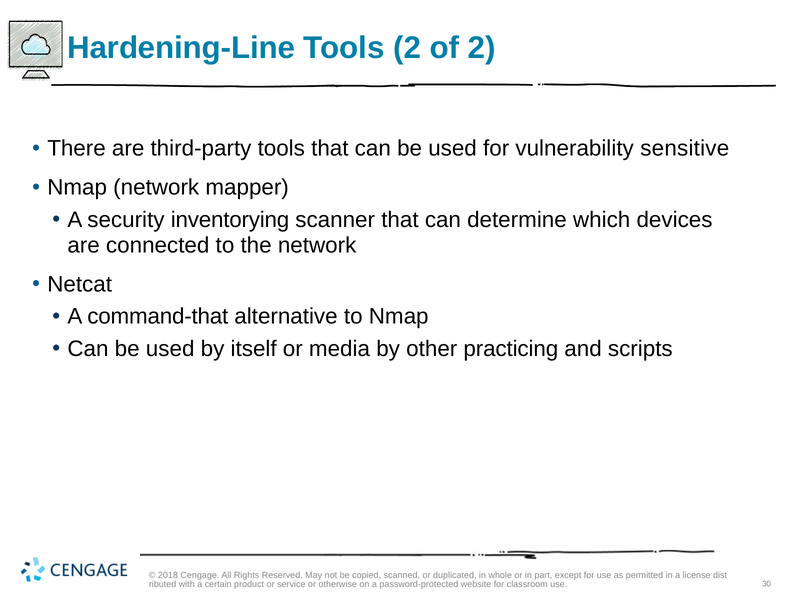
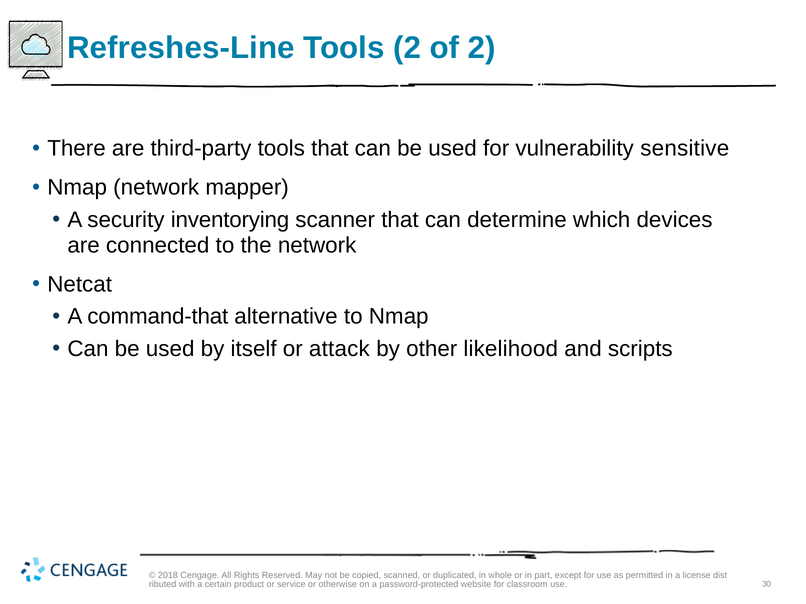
Hardening-Line: Hardening-Line -> Refreshes-Line (181, 48)
media: media -> attack (339, 349)
practicing: practicing -> likelihood (511, 349)
